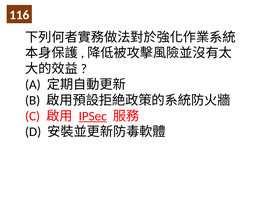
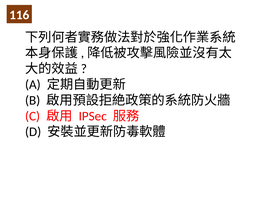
IPSec underline: present -> none (93, 116)
